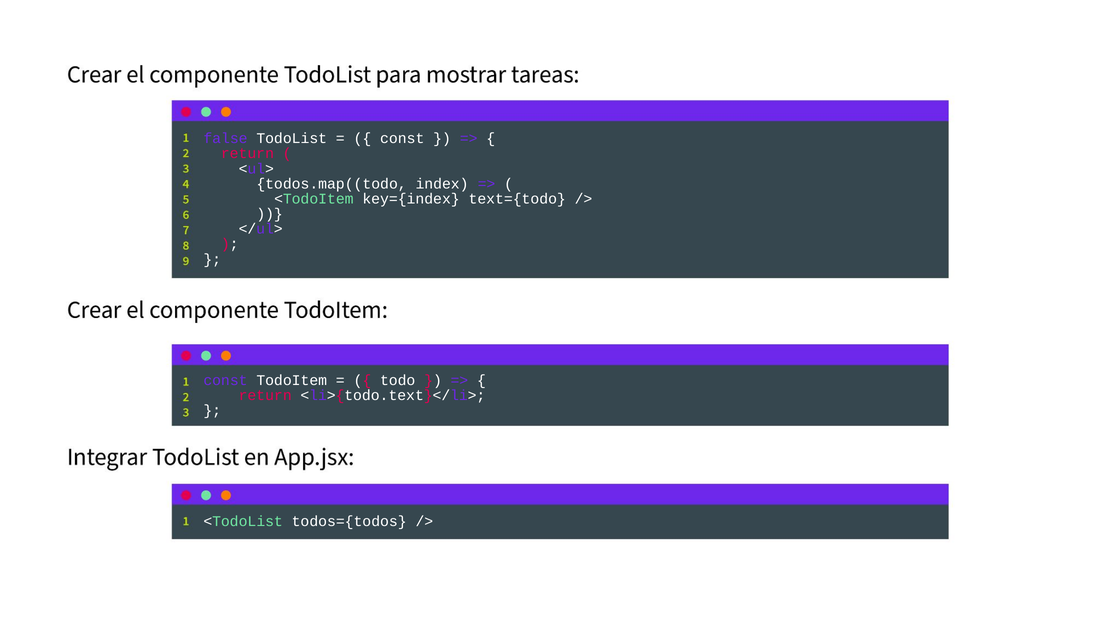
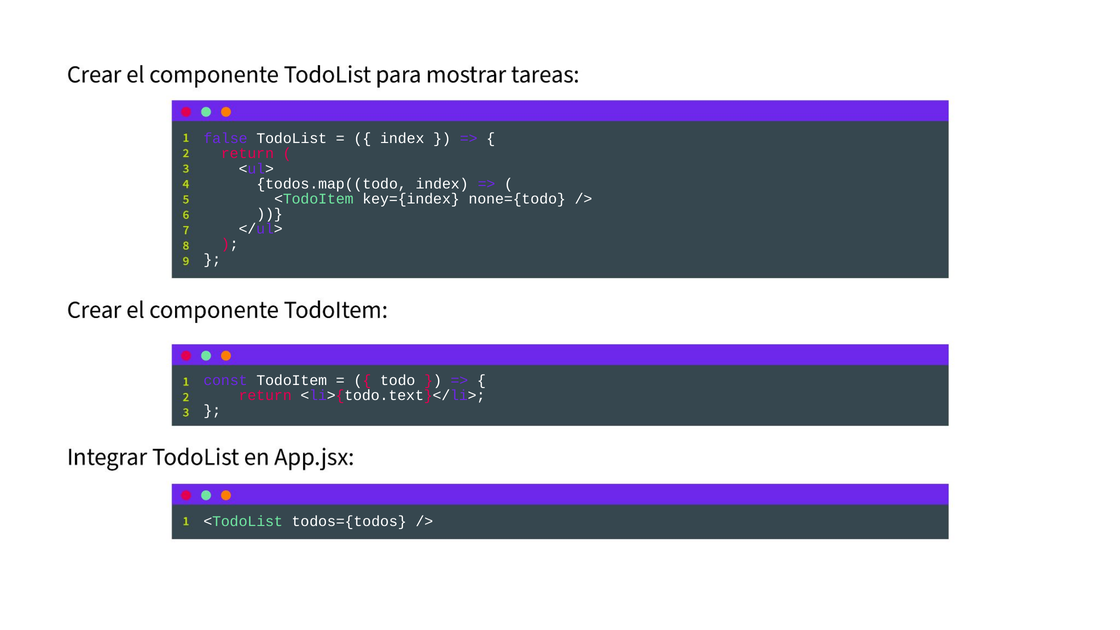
const: const -> index (402, 139)
text={todo: text={todo -> none={todo (517, 199)
